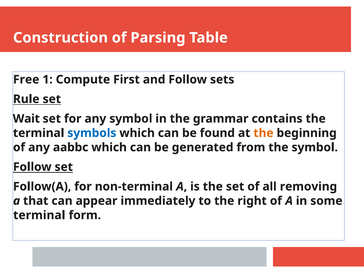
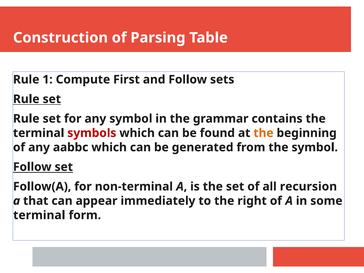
Free: Free -> Rule (26, 80)
Wait: Wait -> Rule (26, 119)
symbols colour: blue -> red (92, 133)
removing: removing -> recursion (308, 186)
